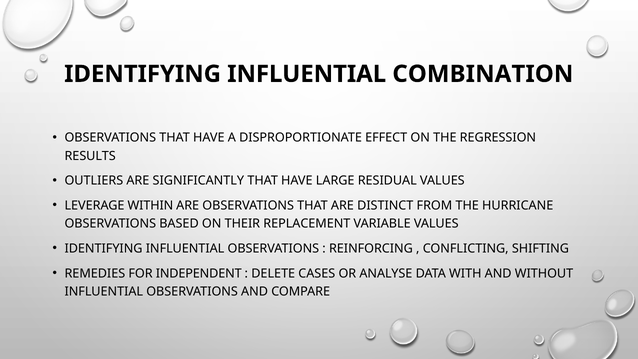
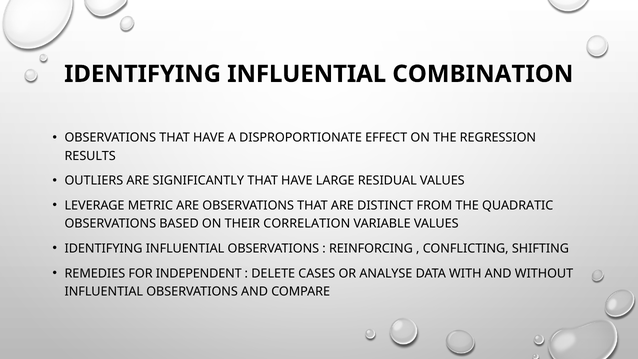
WITHIN: WITHIN -> METRIC (150, 206)
HURRICANE: HURRICANE -> QUADRATIC (518, 206)
REPLACEMENT: REPLACEMENT -> CORRELATION (307, 224)
